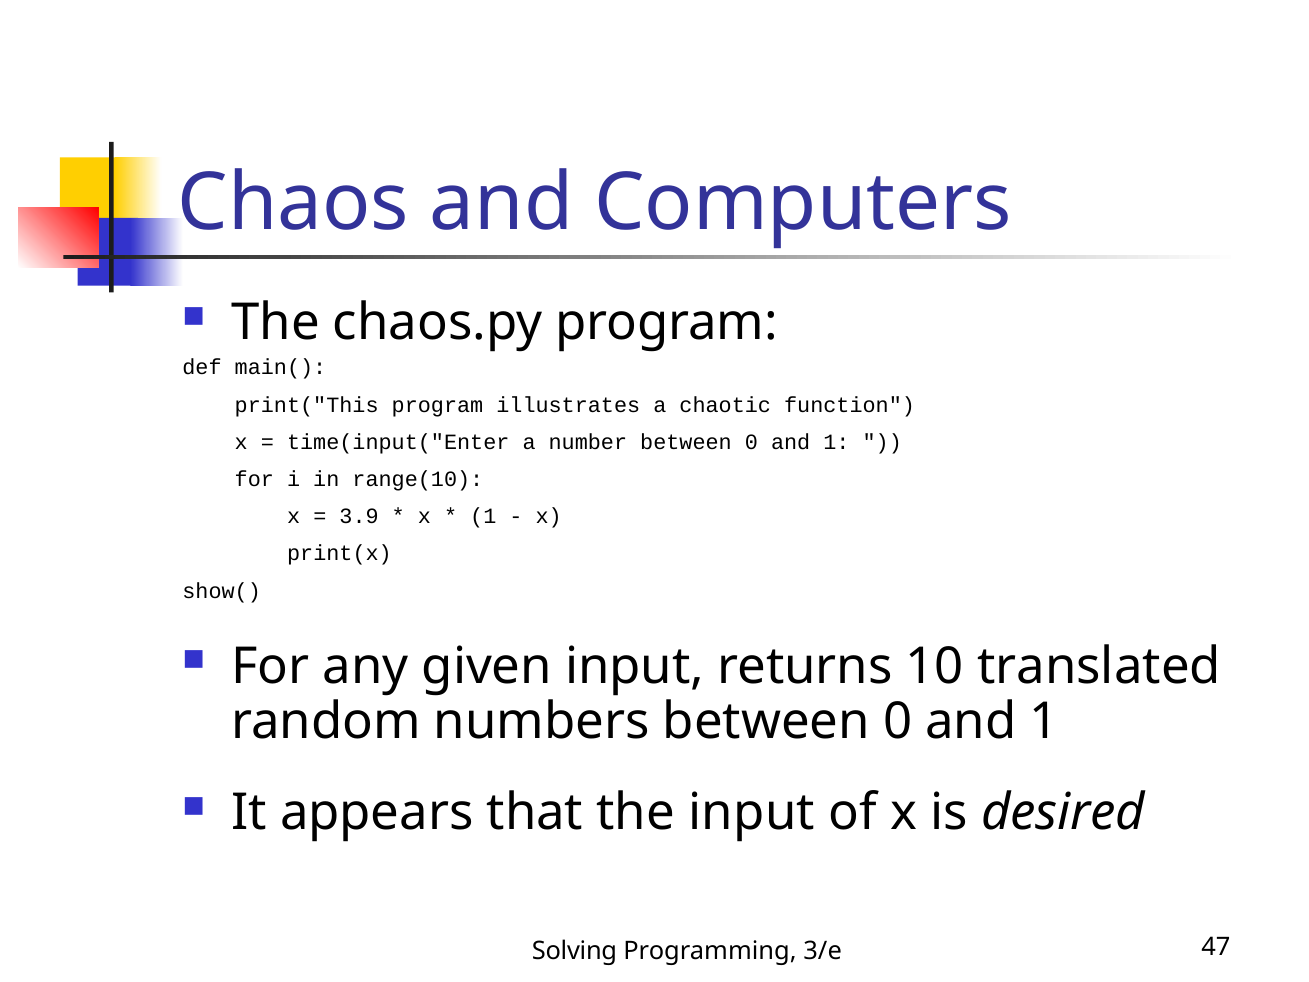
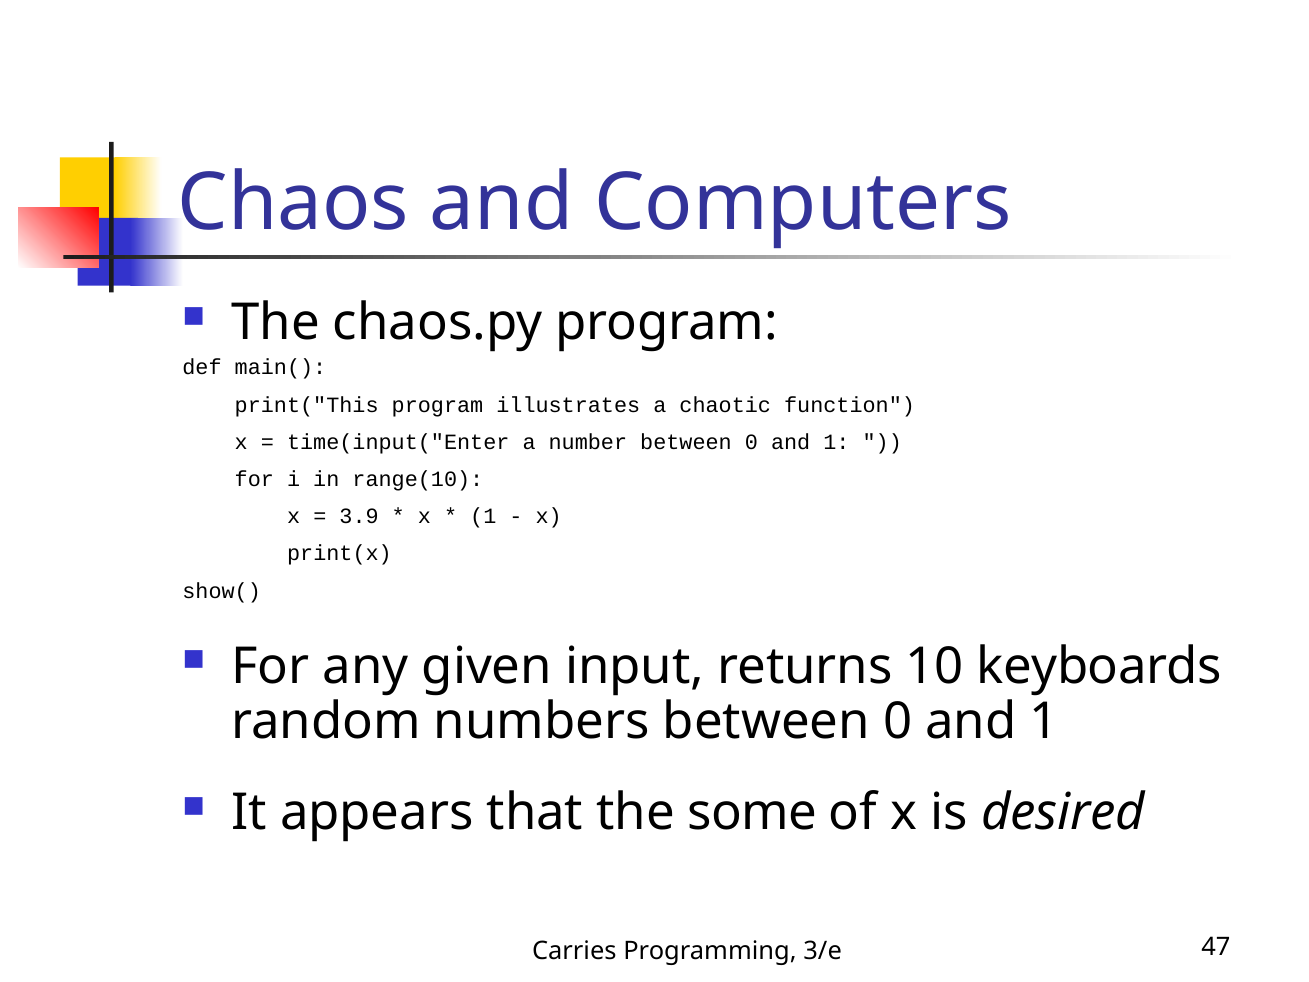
translated: translated -> keyboards (1099, 666)
the input: input -> some (752, 813)
Solving: Solving -> Carries (574, 951)
